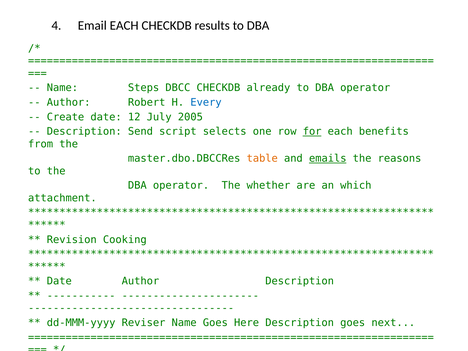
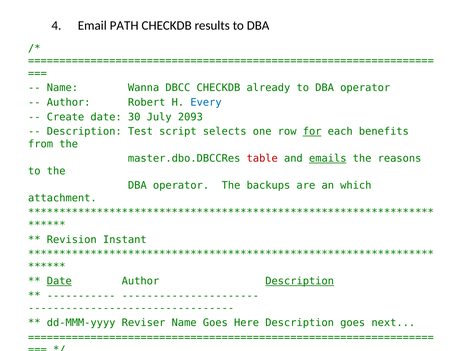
Email EACH: EACH -> PATH (124, 25)
Steps: Steps -> Wanna (144, 88)
12: 12 -> 30 (134, 117)
2005: 2005 -> 2093 (190, 117)
Send: Send -> Test (140, 131)
table colour: orange -> red (262, 159)
whether: whether -> backups (268, 186)
Cooking: Cooking -> Instant (125, 240)
Date underline: none -> present (59, 281)
Description underline: none -> present (300, 281)
